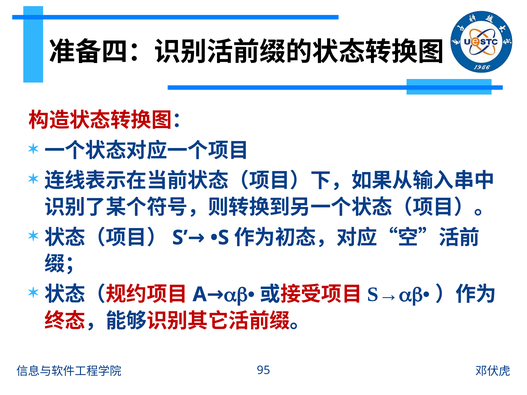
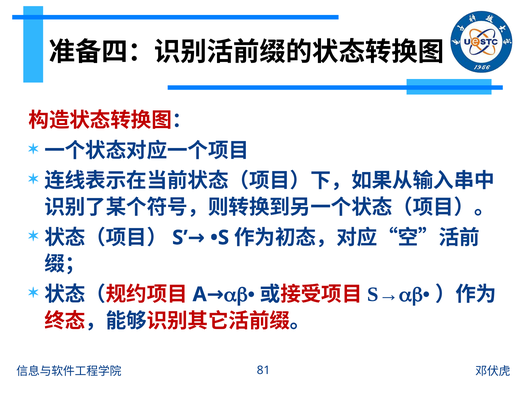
95: 95 -> 81 (264, 371)
